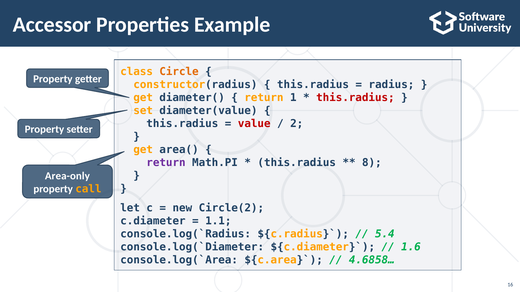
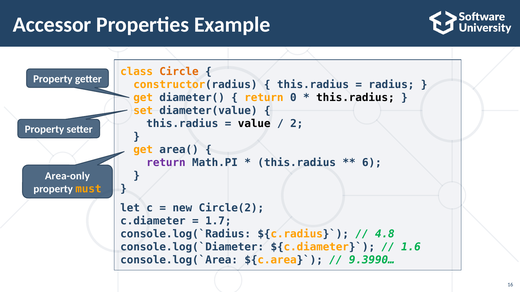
1: 1 -> 0 (293, 98)
this.radius colour: red -> black (355, 98)
value colour: red -> black (254, 124)
8: 8 -> 6 (372, 163)
call: call -> must (88, 189)
1.1: 1.1 -> 1.7 (218, 221)
5.4: 5.4 -> 4.8 (385, 234)
4.6858…: 4.6858… -> 9.3990… (372, 260)
